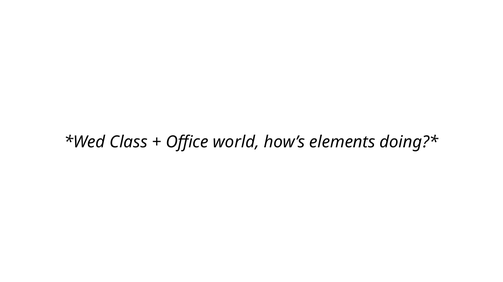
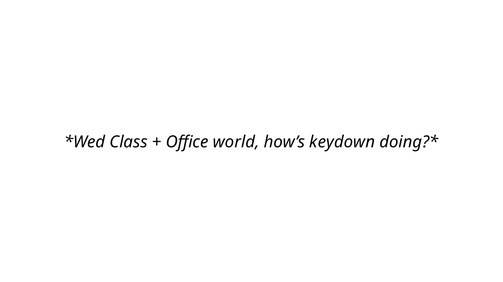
elements: elements -> keydown (342, 142)
